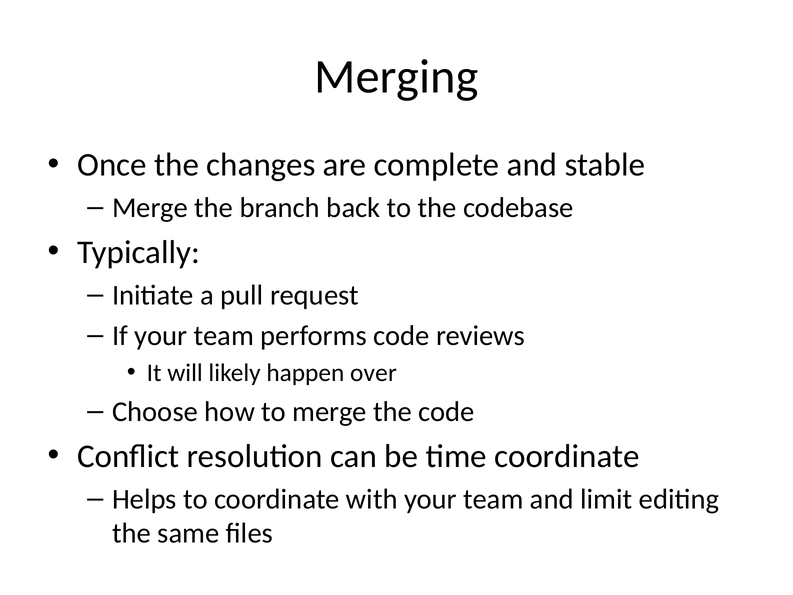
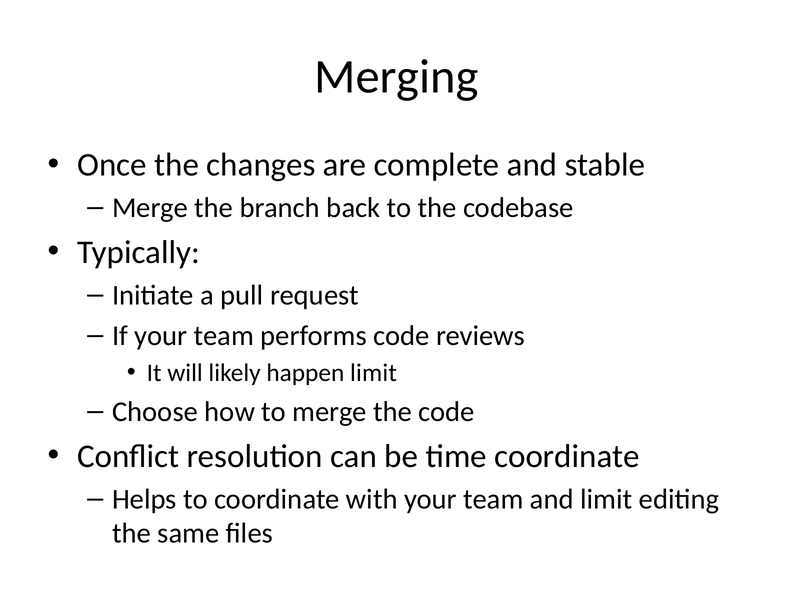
happen over: over -> limit (373, 373)
